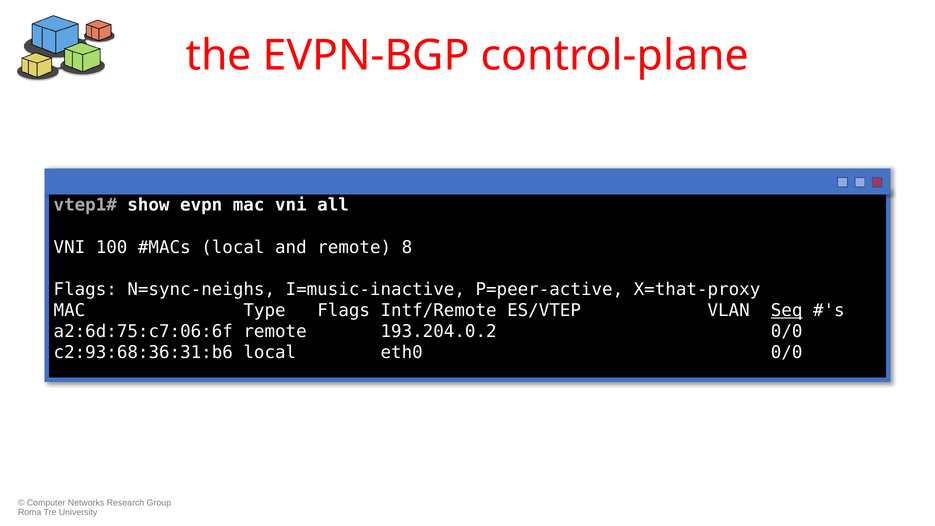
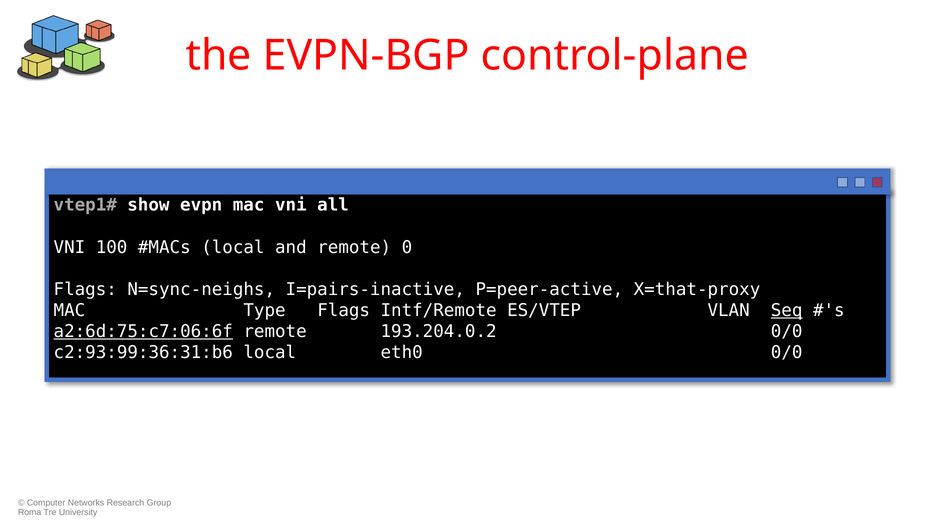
8: 8 -> 0 (407, 247)
I=music-inactive: I=music-inactive -> I=pairs-inactive (375, 289)
a2:6d:75:c7:06:6f underline: none -> present (143, 331)
c2:93:68:36:31:b6: c2:93:68:36:31:b6 -> c2:93:99:36:31:b6 (143, 352)
